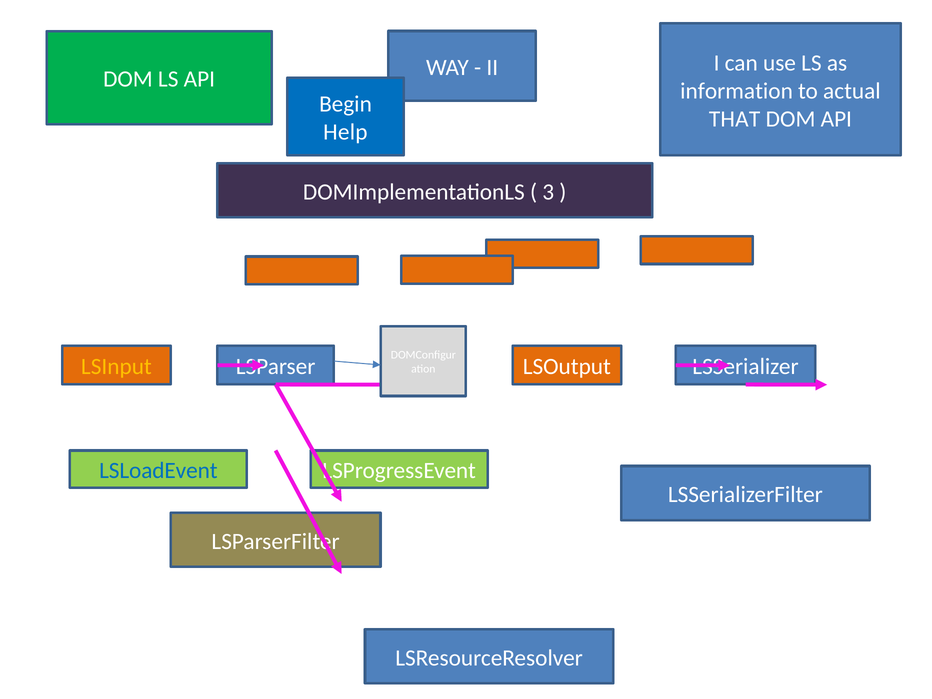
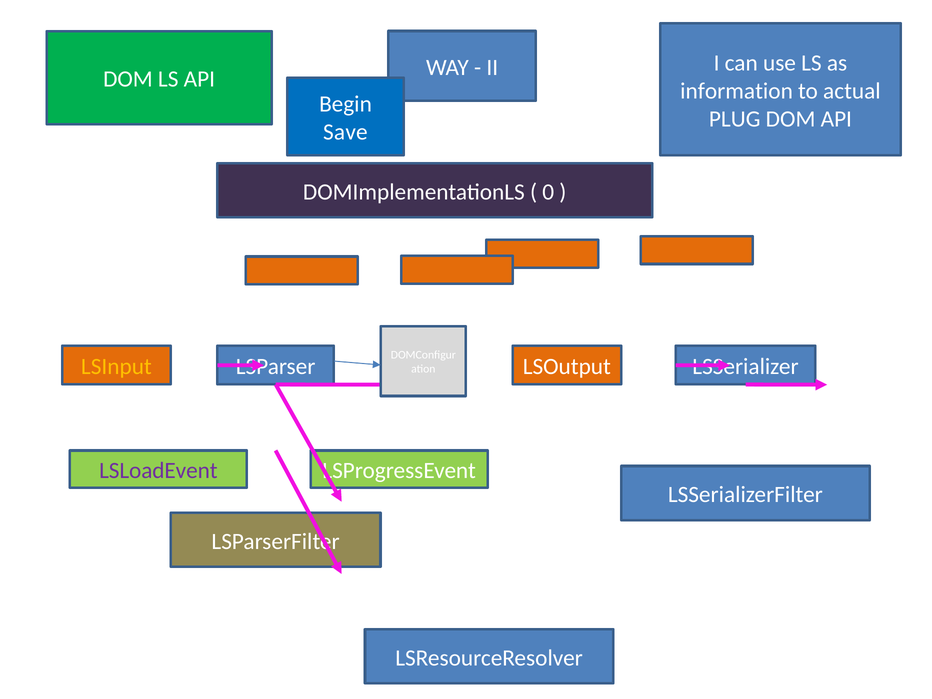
THAT: THAT -> PLUG (735, 119)
Help: Help -> Save (345, 132)
3: 3 -> 0 (548, 192)
LSLoadEvent colour: blue -> purple (158, 471)
